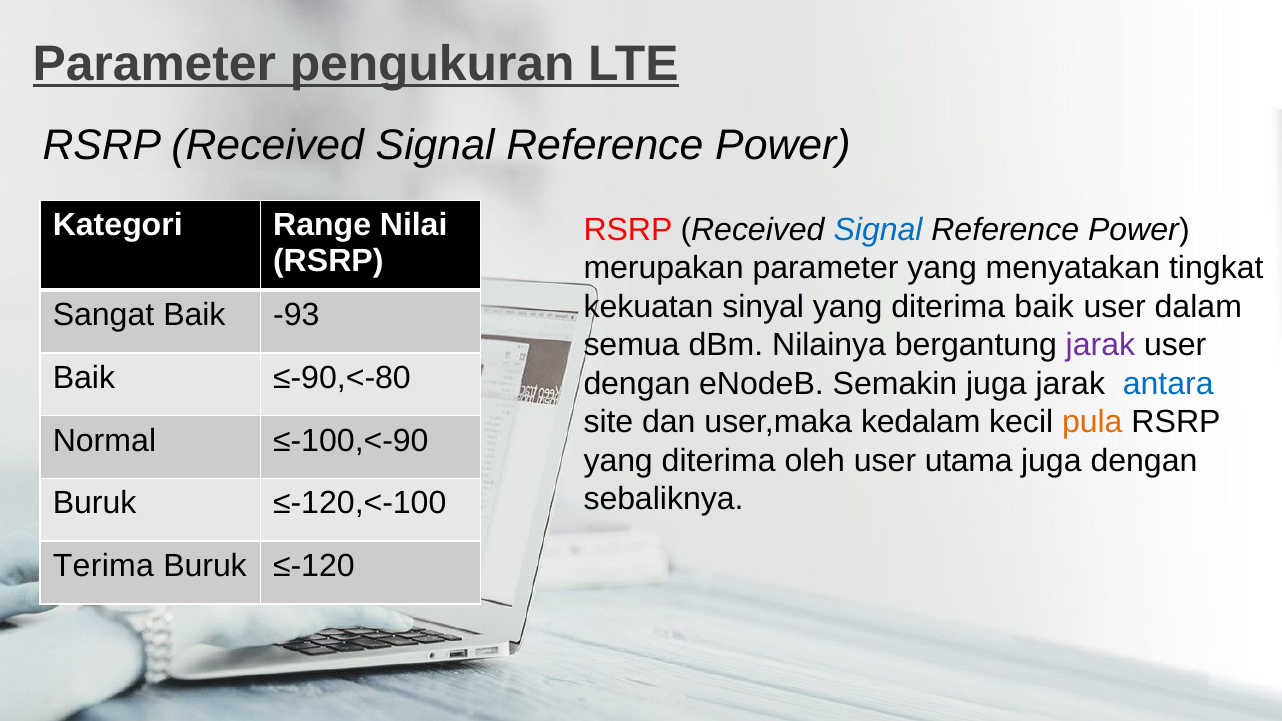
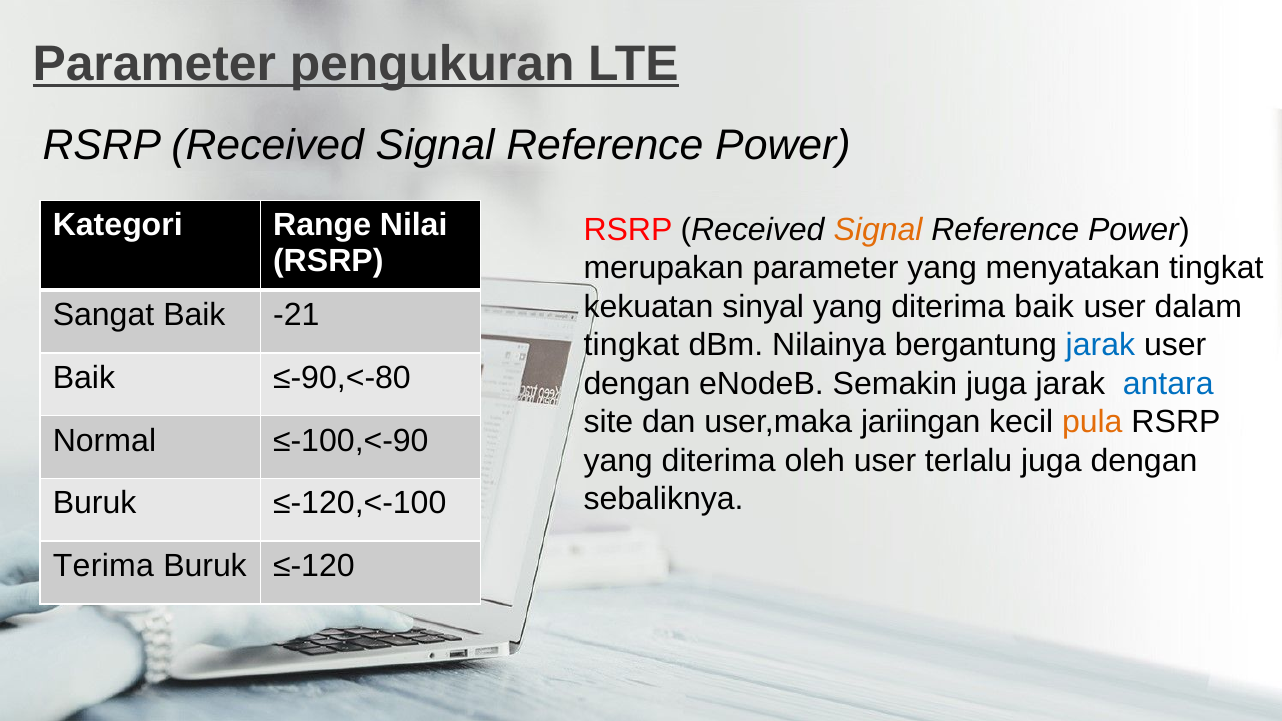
Signal colour: blue -> orange (878, 230)
-93: -93 -> -21 (296, 315)
semua: semua -> tingkat (631, 345)
jarak colour: purple -> blue (1100, 345)
kedalam: kedalam -> jariingan (921, 422)
utama: utama -> terlalu (969, 461)
